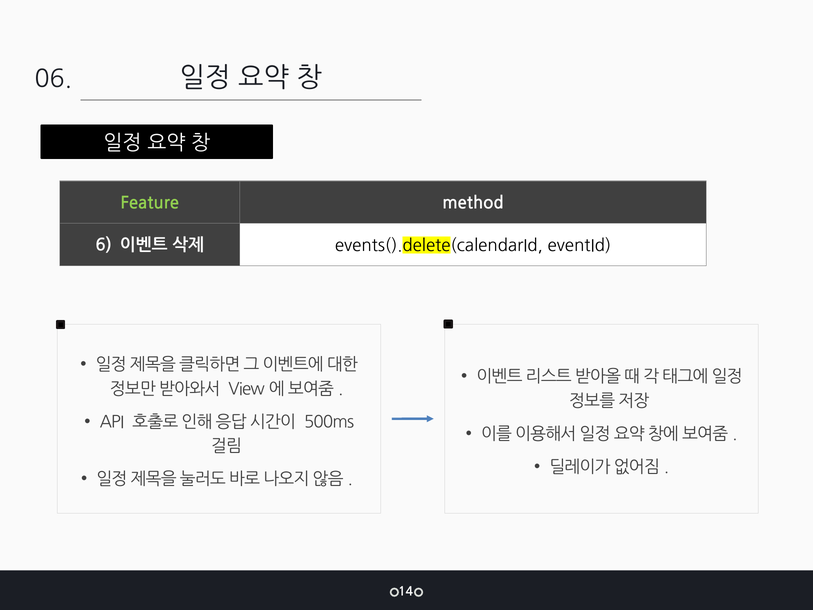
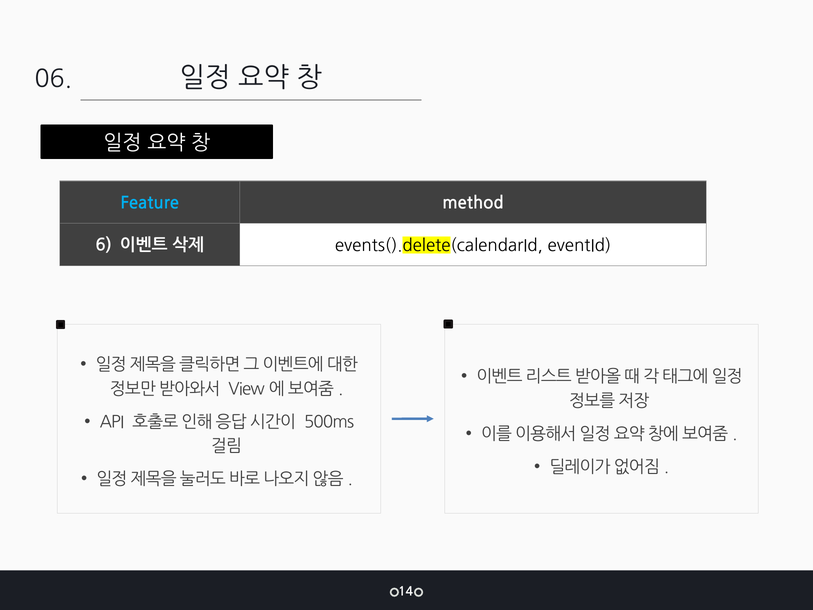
Feature colour: light green -> light blue (150, 203)
